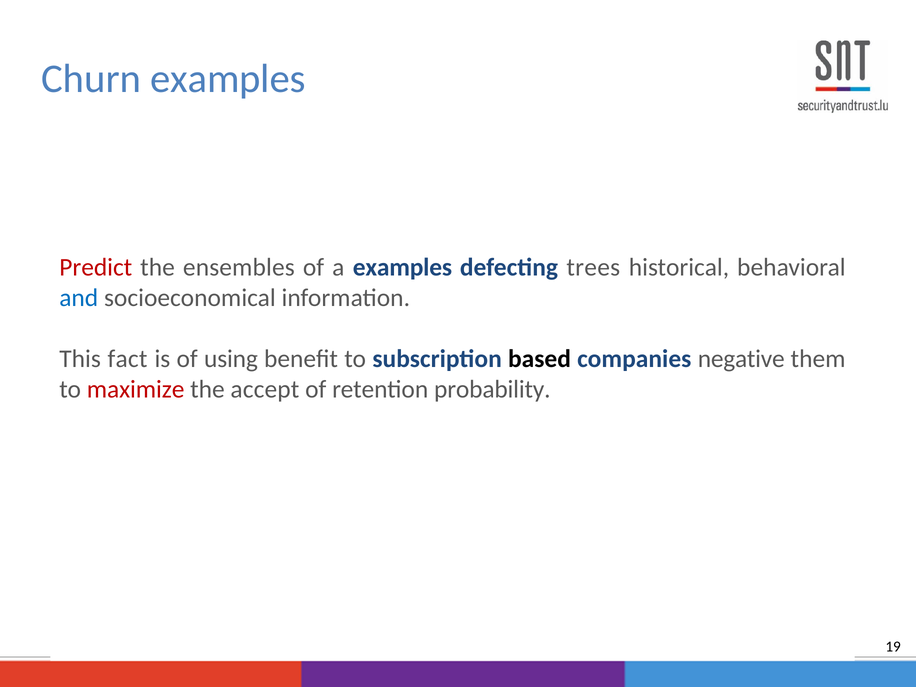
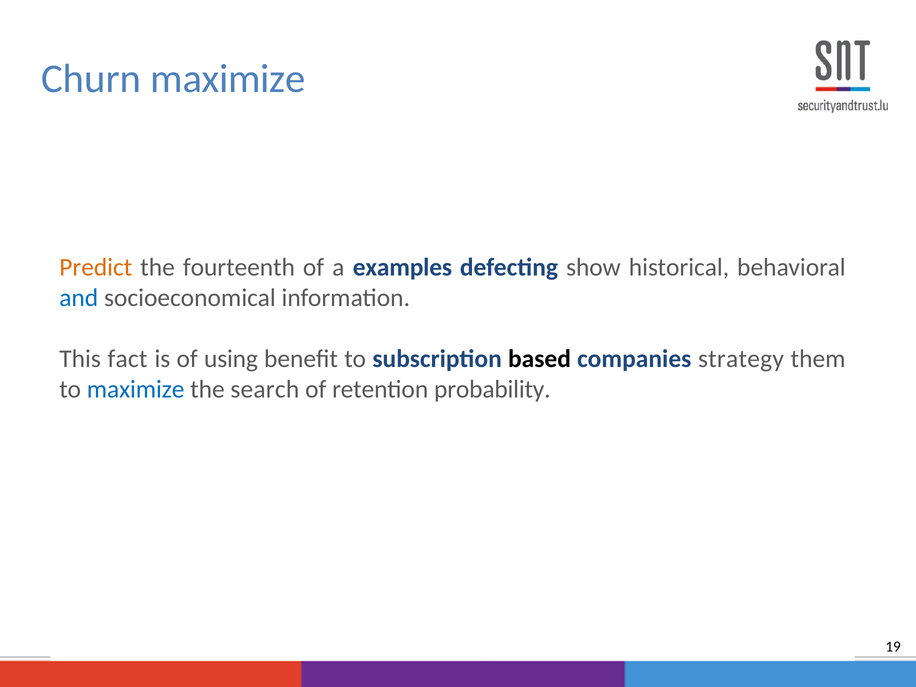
Churn examples: examples -> maximize (228, 79)
Predict colour: red -> orange (96, 267)
ensembles: ensembles -> fourteenth (239, 267)
trees: trees -> show (593, 267)
negative: negative -> strategy (741, 359)
maximize colour: red -> blue (136, 390)
accept: accept -> search (265, 390)
